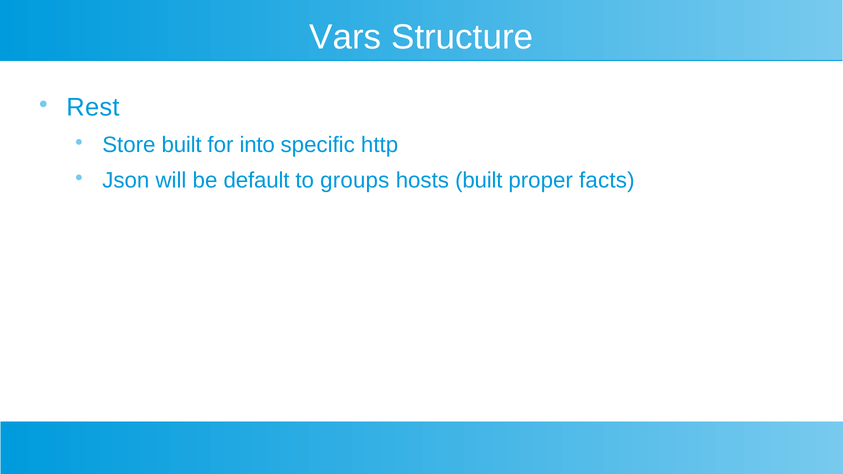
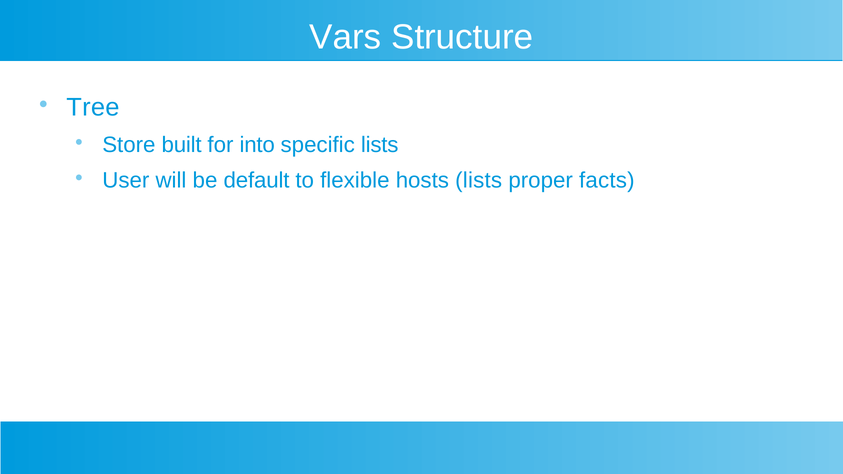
Rest: Rest -> Tree (93, 107)
specific http: http -> lists (380, 145)
Json: Json -> User (126, 181)
groups: groups -> flexible (355, 181)
hosts built: built -> lists (479, 181)
